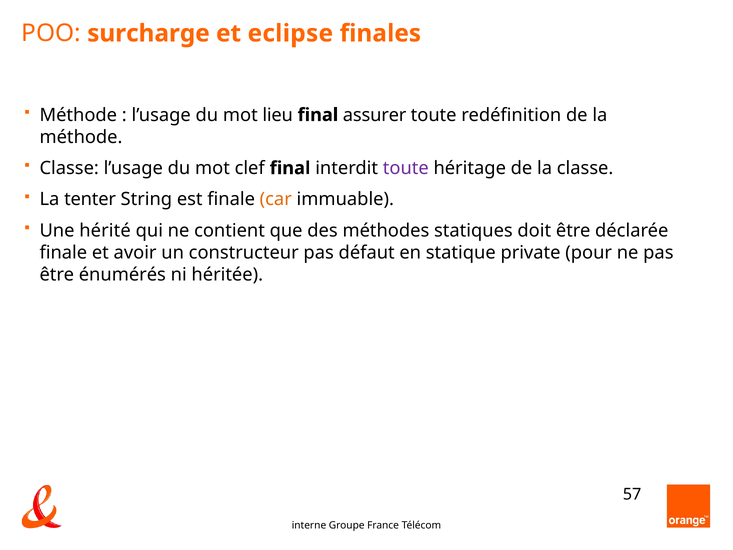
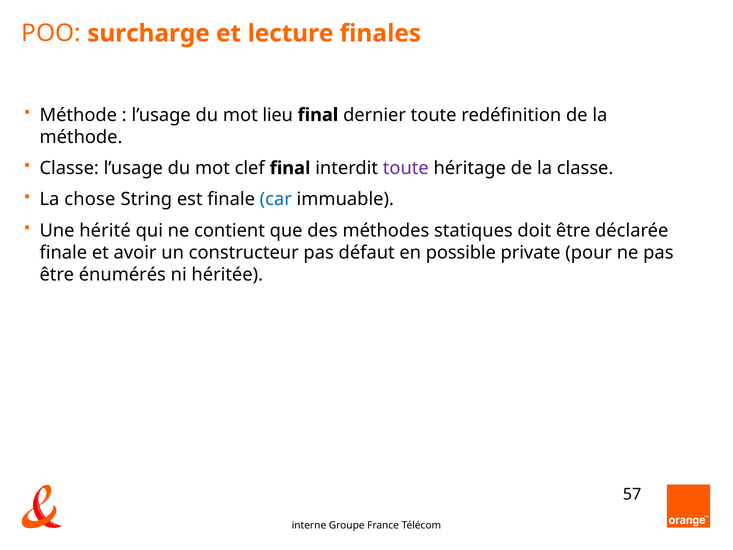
eclipse: eclipse -> lecture (290, 33)
assurer: assurer -> dernier (375, 115)
tenter: tenter -> chose (90, 199)
car colour: orange -> blue (276, 199)
statique: statique -> possible (461, 252)
